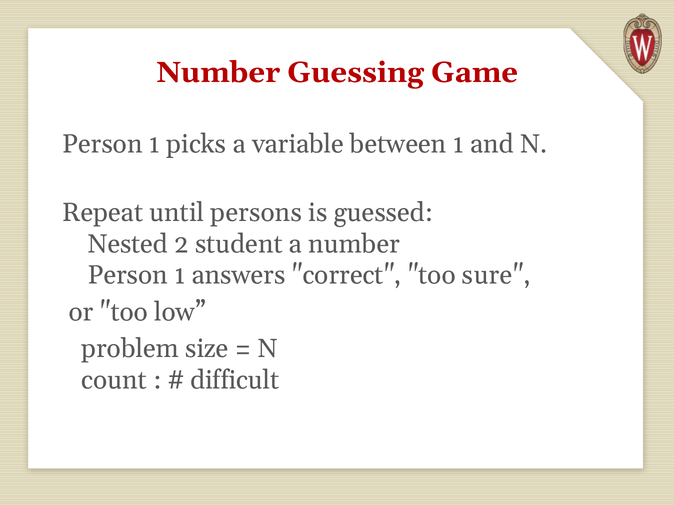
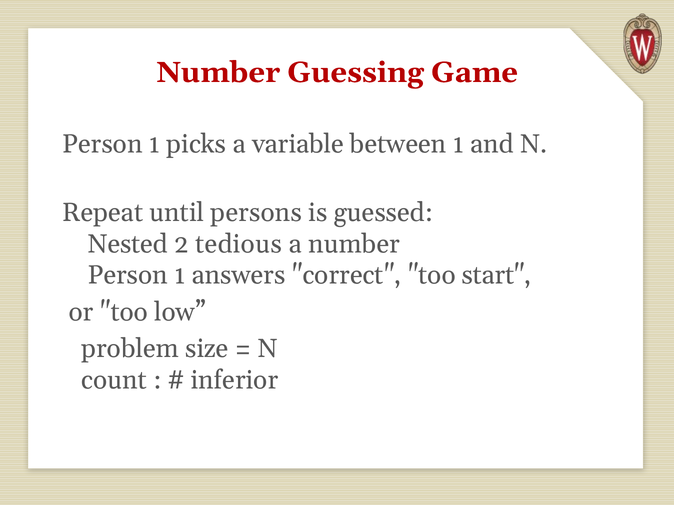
student: student -> tedious (239, 244)
sure: sure -> start (497, 276)
difficult: difficult -> inferior (235, 381)
